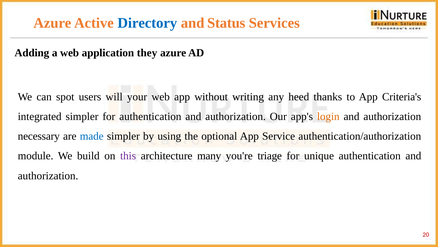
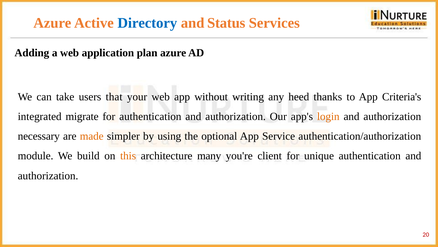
they: they -> plan (147, 53)
spot: spot -> take (65, 96)
will: will -> that (114, 96)
integrated simpler: simpler -> migrate (82, 116)
made colour: blue -> orange (92, 136)
this colour: purple -> orange (128, 156)
triage: triage -> client (270, 156)
